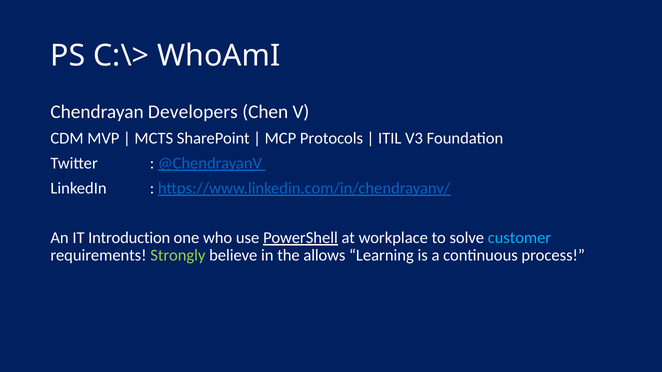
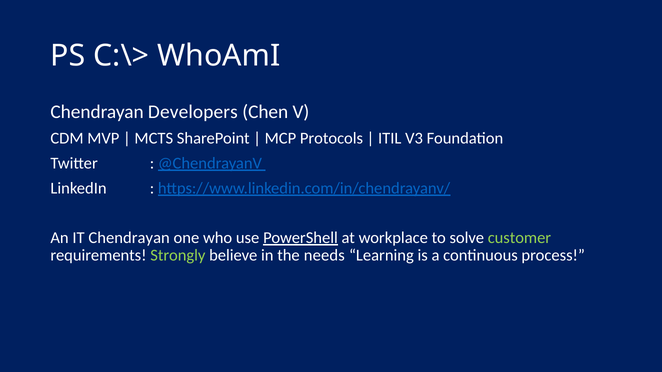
IT Introduction: Introduction -> Chendrayan (129, 238)
customer colour: light blue -> light green (519, 238)
allows: allows -> needs (324, 256)
